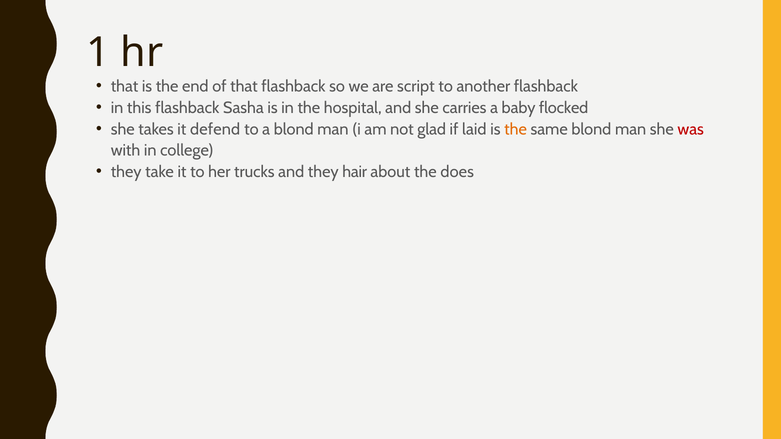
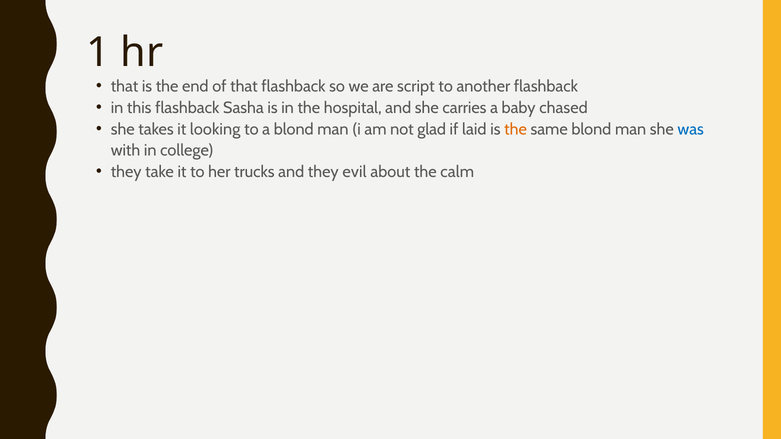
flocked: flocked -> chased (563, 108)
defend: defend -> looking (215, 129)
was colour: red -> blue (691, 129)
hair: hair -> evil (354, 172)
does: does -> calm (457, 172)
